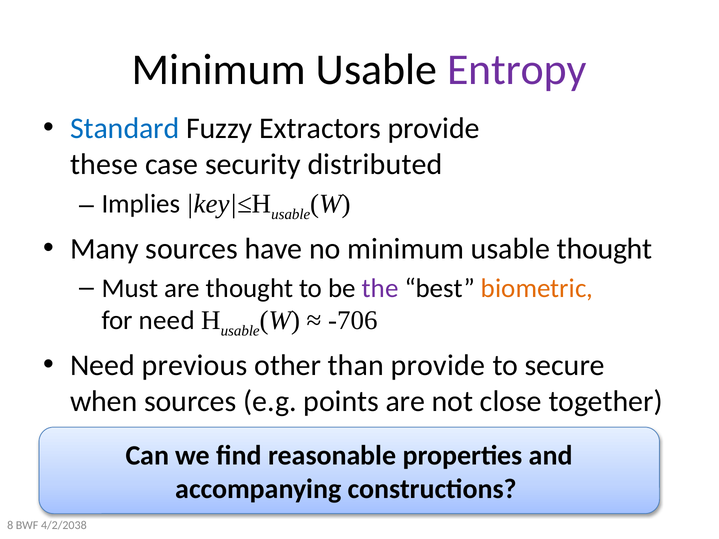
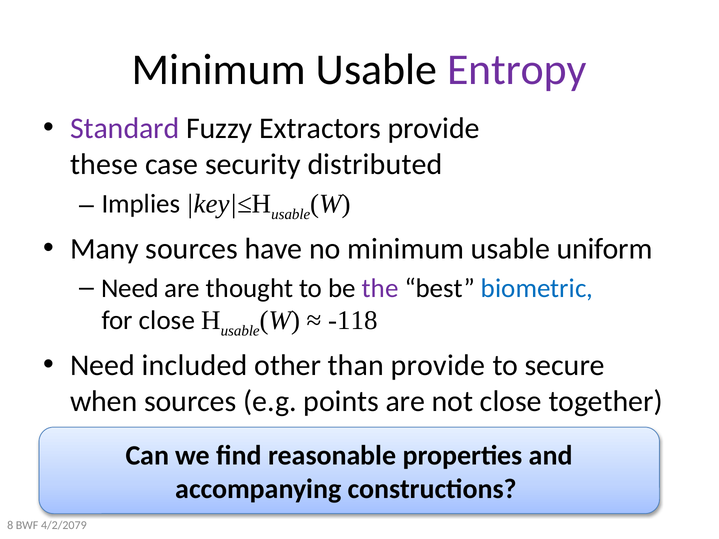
Standard colour: blue -> purple (125, 128)
usable thought: thought -> uniform (605, 249)
Must: Must -> Need (130, 288)
biometric colour: orange -> blue (537, 288)
for need: need -> close (167, 321)
-706: -706 -> -118 (353, 321)
previous: previous -> included (195, 365)
4/2/2038: 4/2/2038 -> 4/2/2079 (64, 526)
